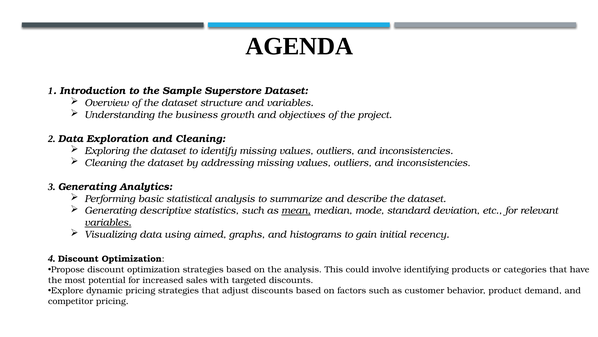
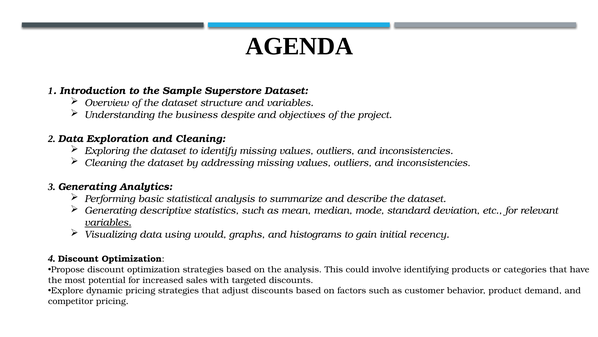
growth: growth -> despite (238, 115)
mean underline: present -> none (296, 210)
aimed: aimed -> would (210, 234)
